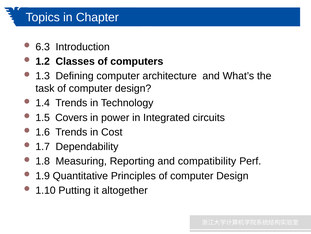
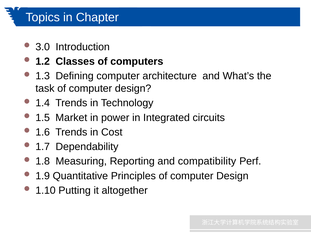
6.3: 6.3 -> 3.0 (43, 47)
Covers: Covers -> Market (71, 117)
